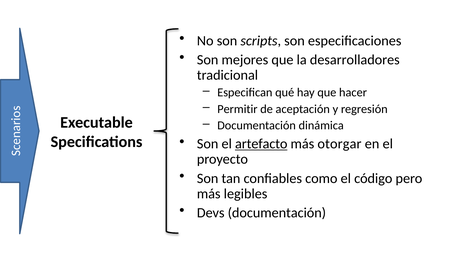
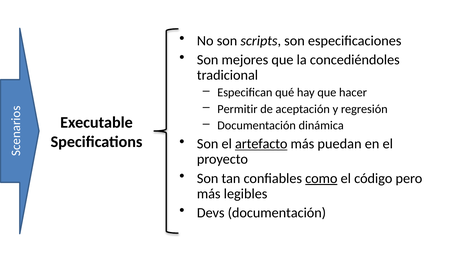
desarrolladores: desarrolladores -> concediéndoles (355, 60)
otorgar: otorgar -> puedan (340, 144)
como underline: none -> present (321, 178)
